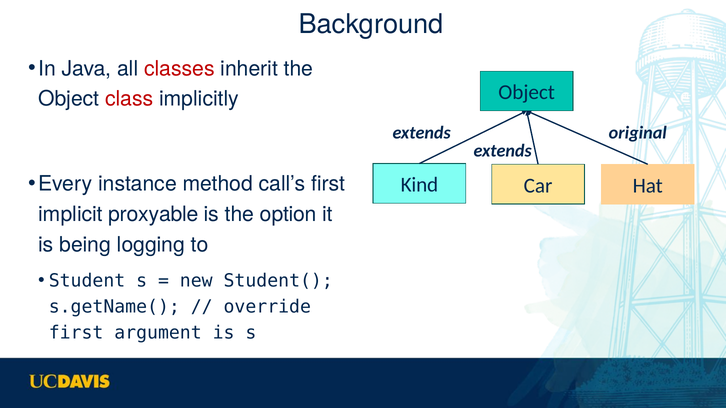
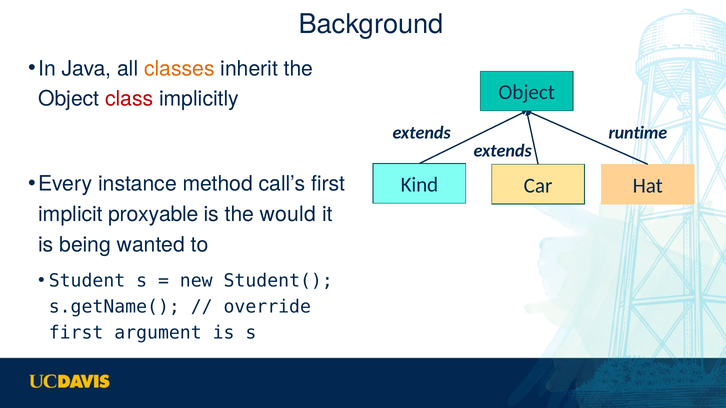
classes colour: red -> orange (179, 69)
original: original -> runtime (638, 133)
option: option -> would (288, 215)
logging: logging -> wanted (151, 245)
